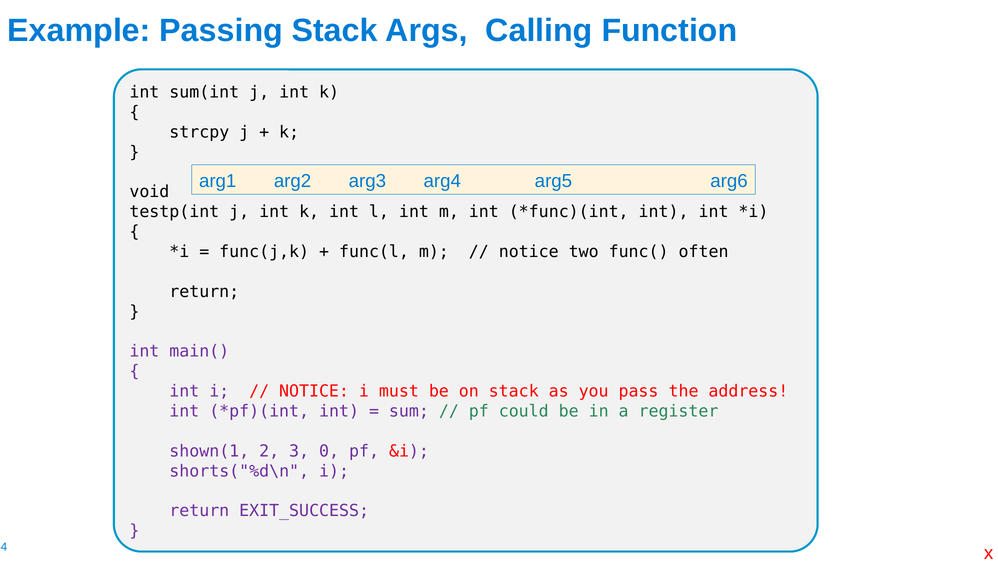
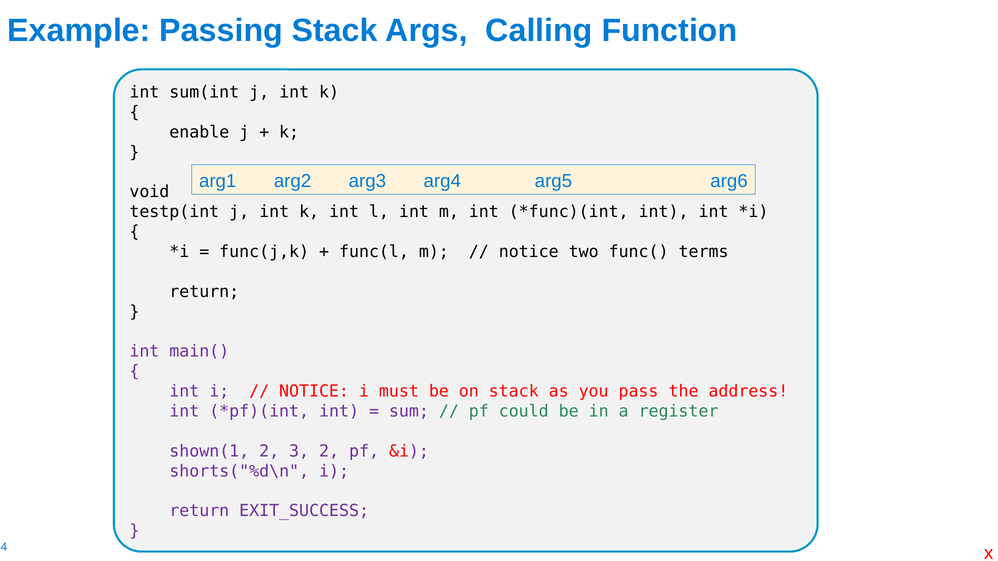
strcpy: strcpy -> enable (199, 132)
often: often -> terms (704, 252)
3 0: 0 -> 2 (329, 451)
